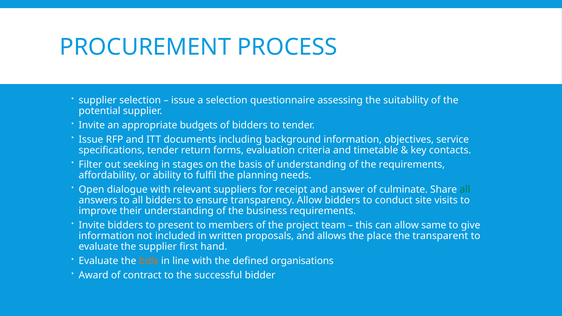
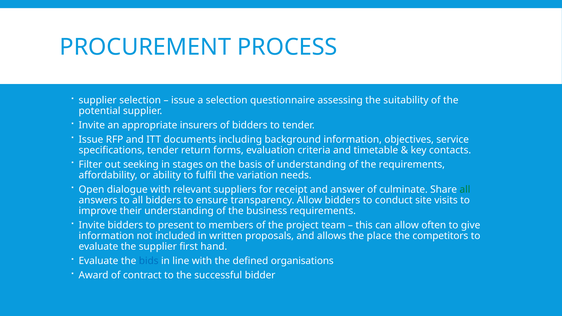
budgets: budgets -> insurers (199, 125)
planning: planning -> variation (258, 175)
same: same -> often (434, 225)
transparent: transparent -> competitors (440, 236)
bids colour: orange -> blue (149, 261)
